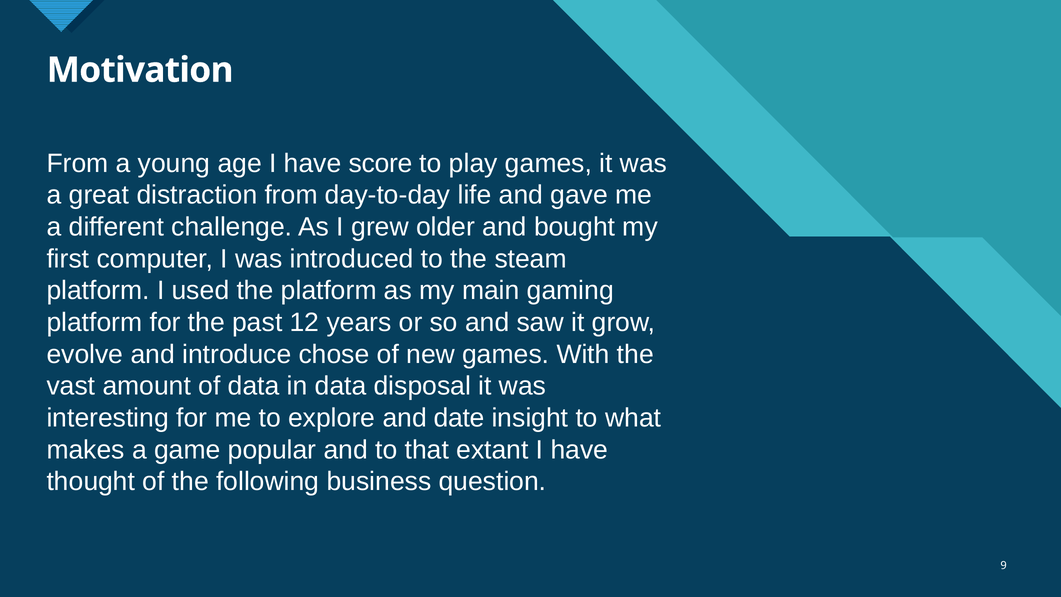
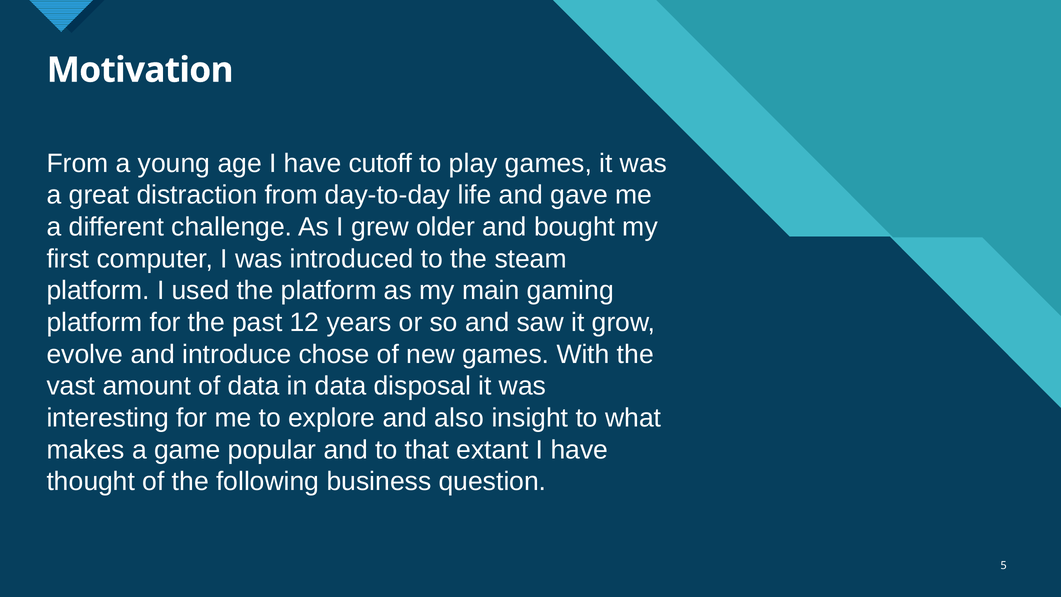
score: score -> cutoff (381, 163)
date: date -> also (459, 418)
9: 9 -> 5 (1004, 565)
